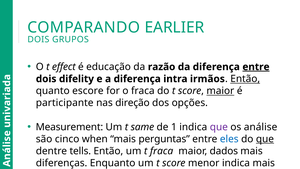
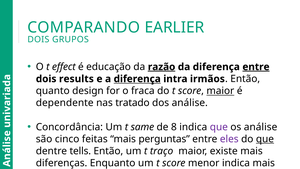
razão underline: none -> present (162, 67)
difelity: difelity -> results (76, 79)
diferença underline: none -> present (137, 79)
Então underline: present -> none (245, 79)
escore: escore -> design (88, 91)
participante: participante -> dependente (65, 103)
direção: direção -> tratado (132, 103)
dos opções: opções -> análise (190, 103)
Measurement: Measurement -> Concordância (69, 127)
1: 1 -> 8 (174, 127)
when: when -> feitas (95, 139)
eles colour: blue -> purple (229, 139)
t fraca: fraca -> traço (162, 151)
dados: dados -> existe (224, 151)
